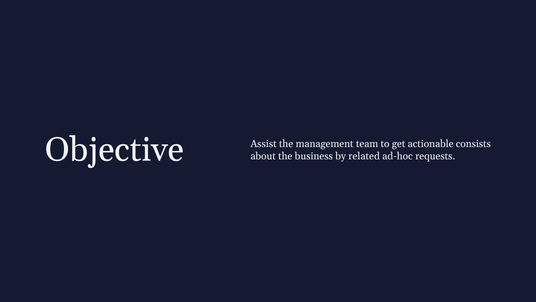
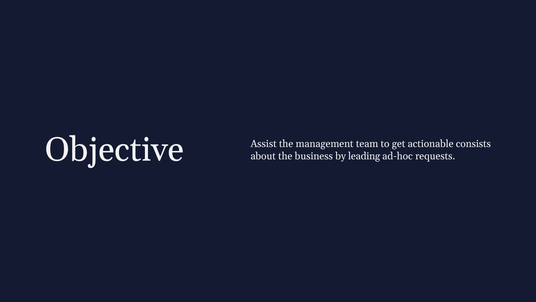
related: related -> leading (364, 156)
